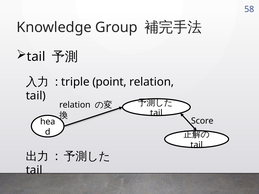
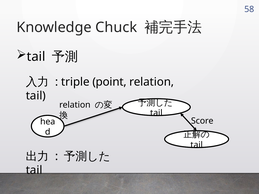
Group: Group -> Chuck (116, 27)
